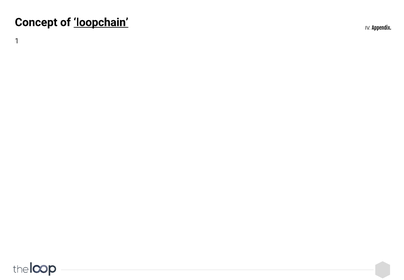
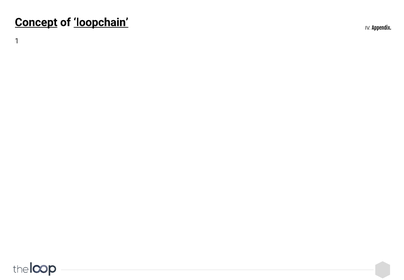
Concept underline: none -> present (36, 22)
